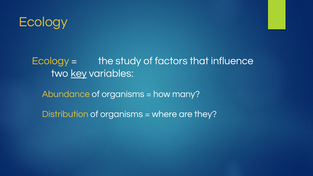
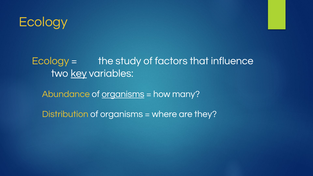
organisms underline: none -> present (123, 94)
